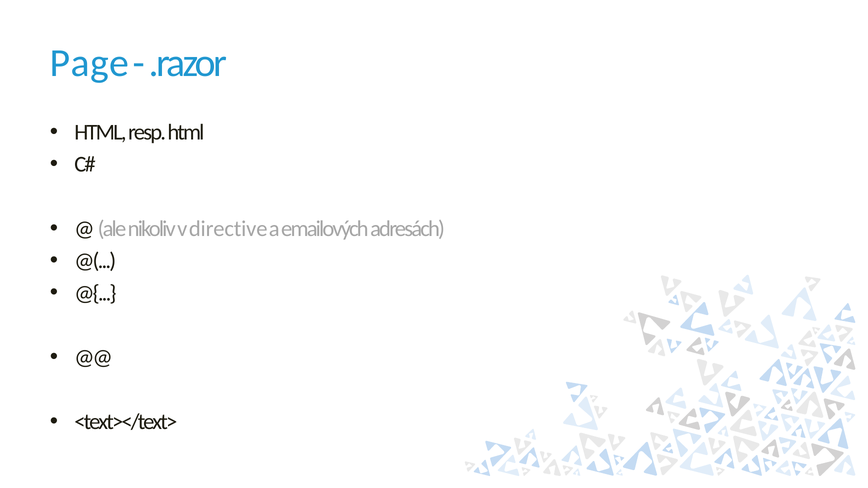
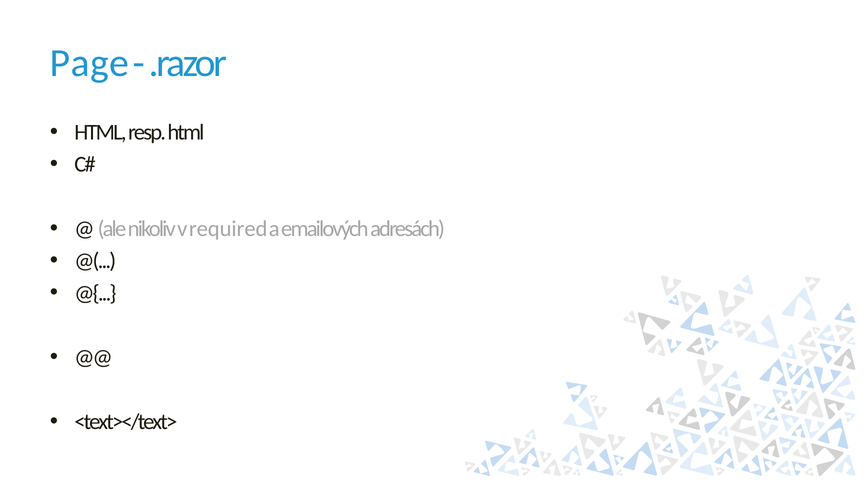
directive: directive -> required (228, 229)
